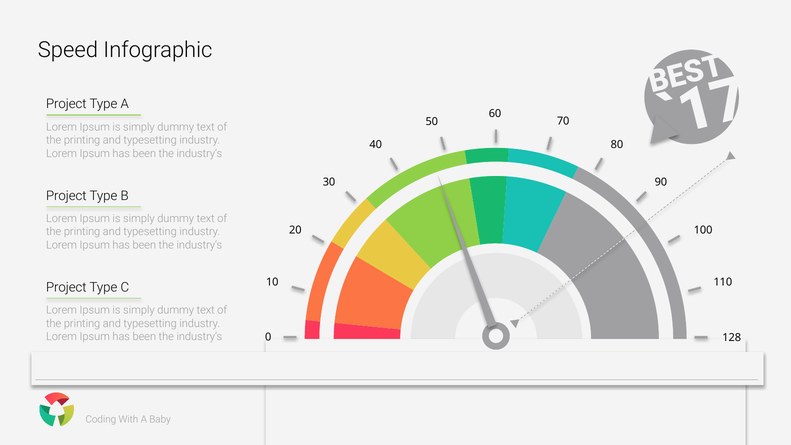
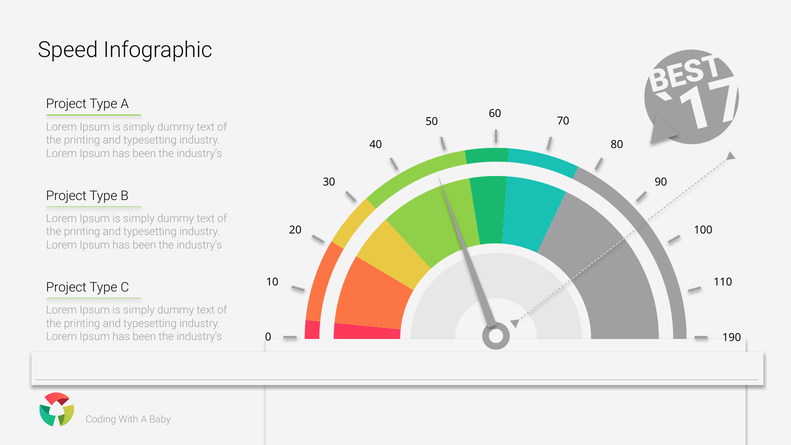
128: 128 -> 190 (732, 337)
